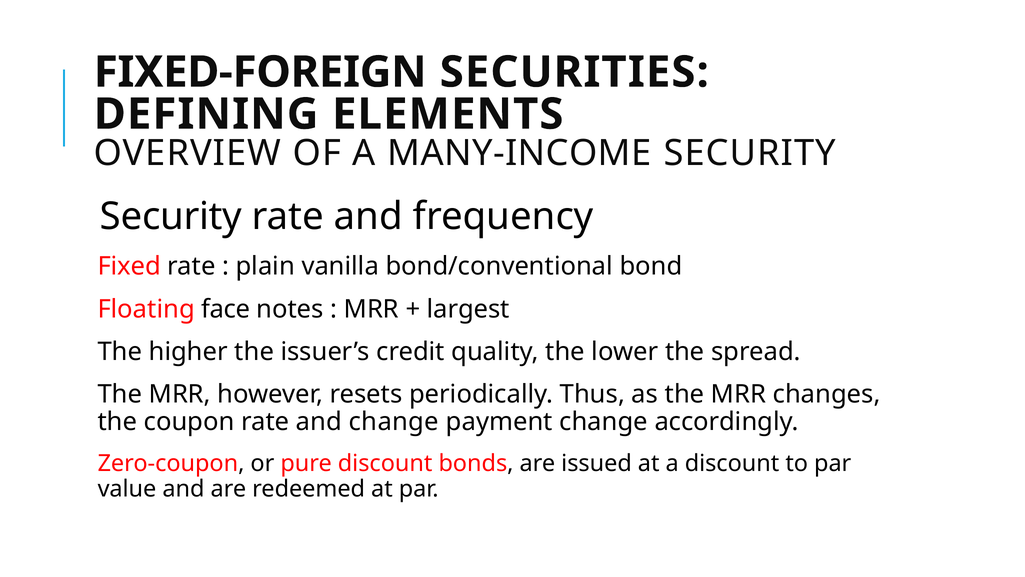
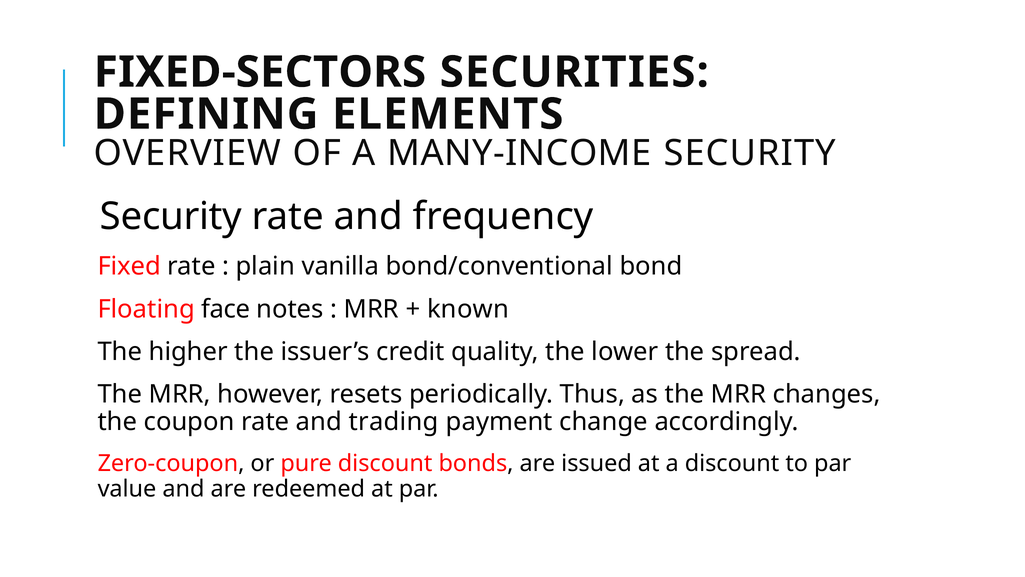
FIXED-FOREIGN: FIXED-FOREIGN -> FIXED-SECTORS (260, 72)
largest: largest -> known (468, 309)
and change: change -> trading (394, 422)
